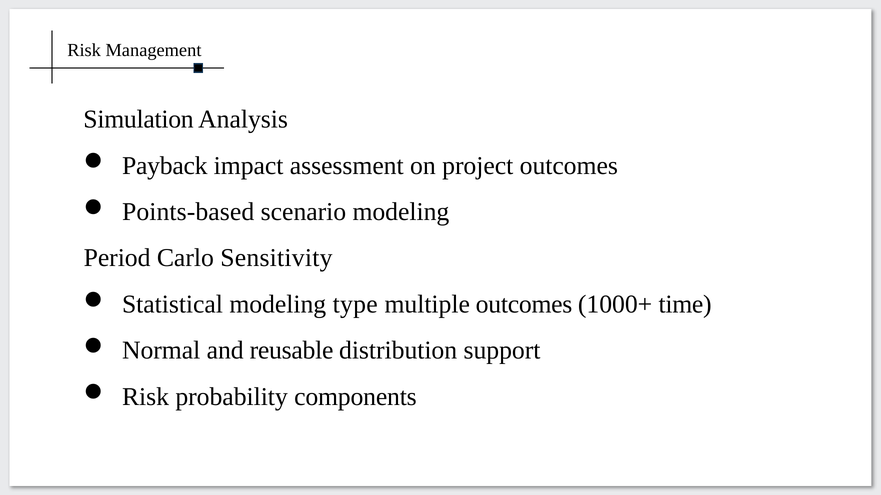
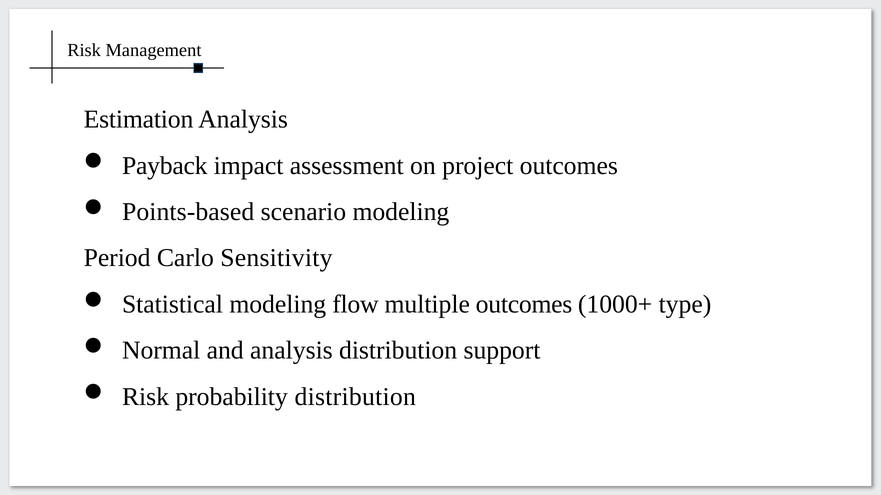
Simulation: Simulation -> Estimation (138, 119)
type: type -> flow (355, 305)
time: time -> type (685, 305)
and reusable: reusable -> analysis (291, 351)
probability components: components -> distribution (355, 397)
